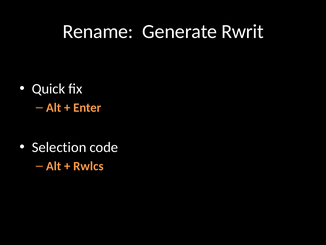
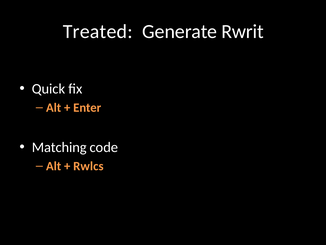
Rename: Rename -> Treated (98, 32)
Selection: Selection -> Matching (59, 147)
